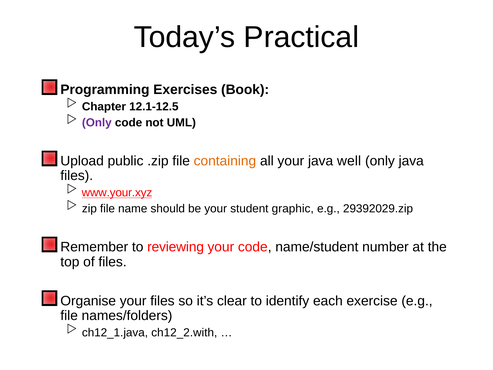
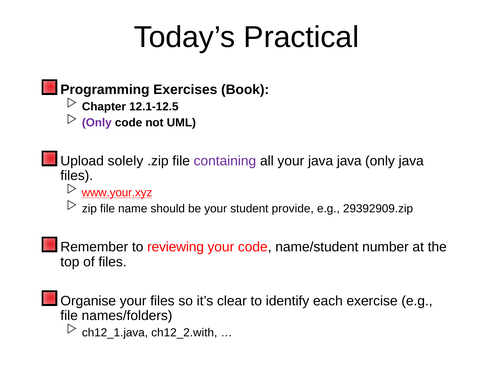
public: public -> solely (125, 161)
containing colour: orange -> purple (225, 161)
java well: well -> java (349, 161)
graphic: graphic -> provide (293, 209)
29392029.zip: 29392029.zip -> 29392909.zip (378, 209)
